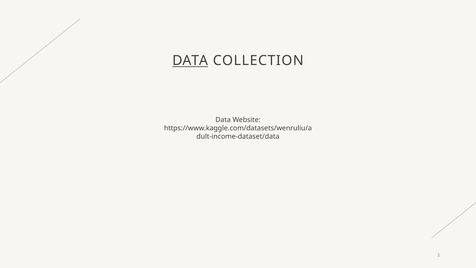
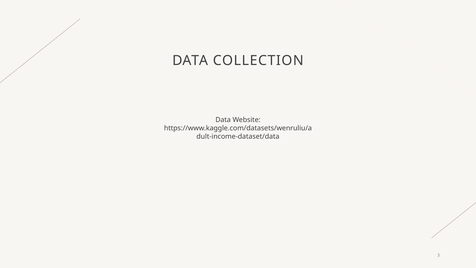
DATA underline: present -> none (190, 61)
